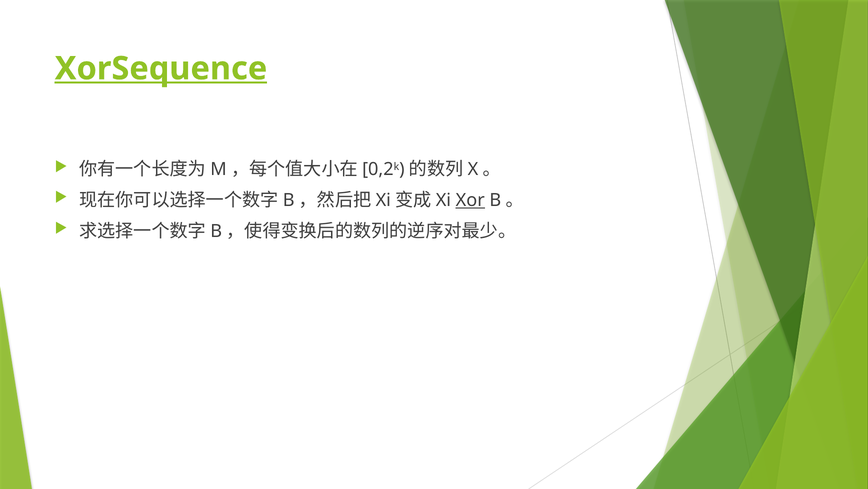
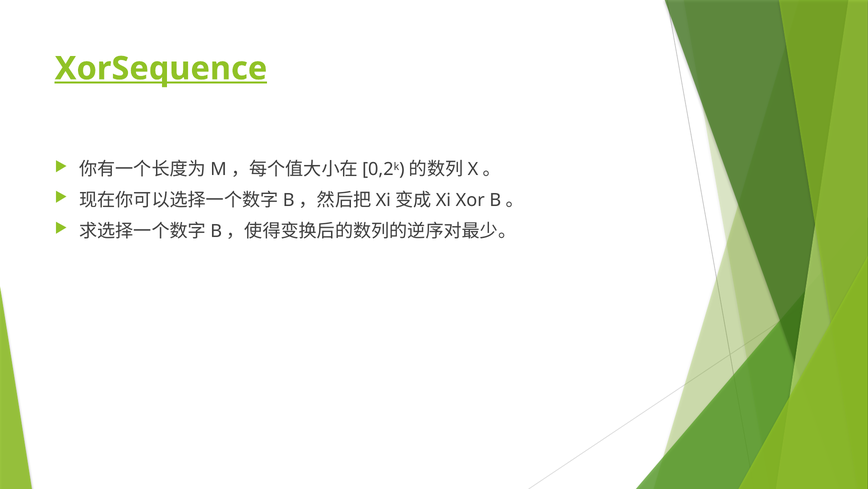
Xor underline: present -> none (470, 200)
